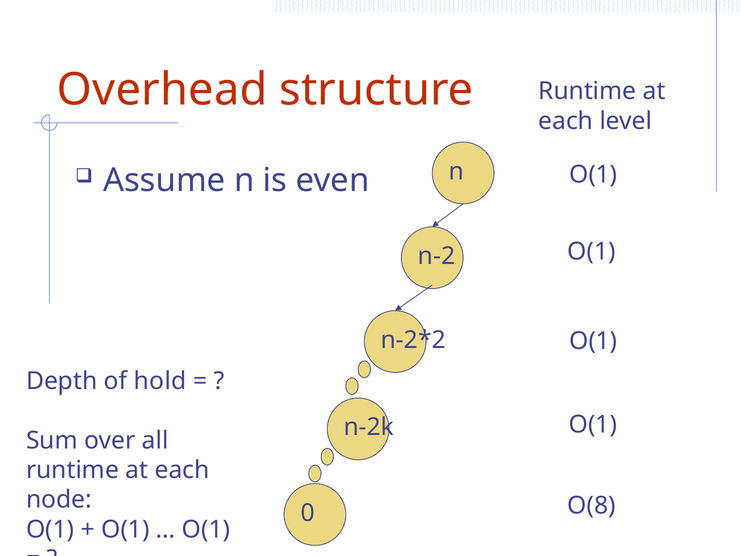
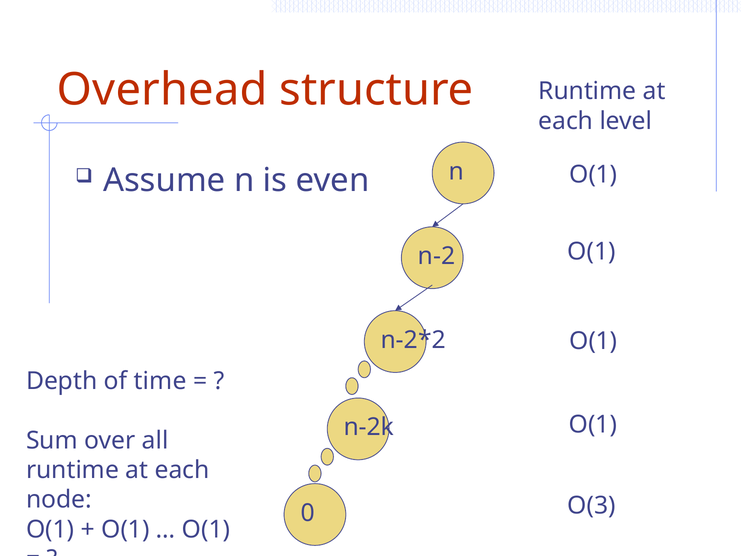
hold: hold -> time (160, 381)
O(8: O(8 -> O(3 (592, 505)
